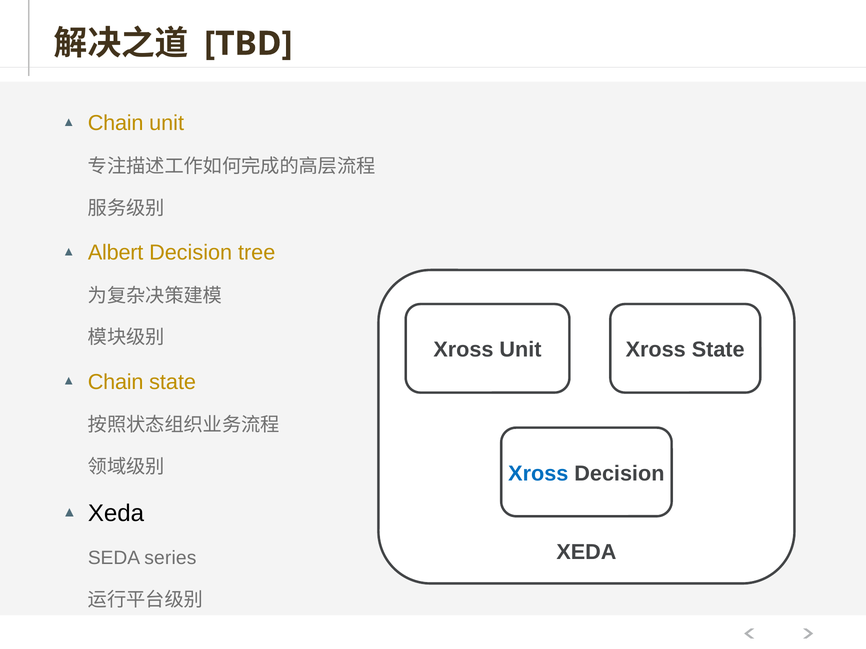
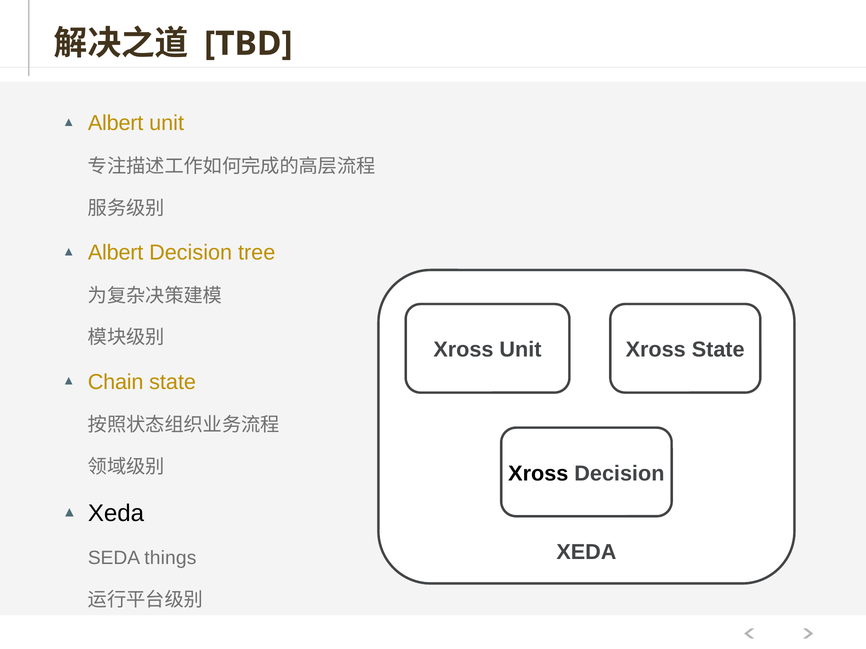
Chain: Chain -> Albert (116, 123)
Xross colour: blue -> black (538, 474)
series: series -> things (170, 558)
